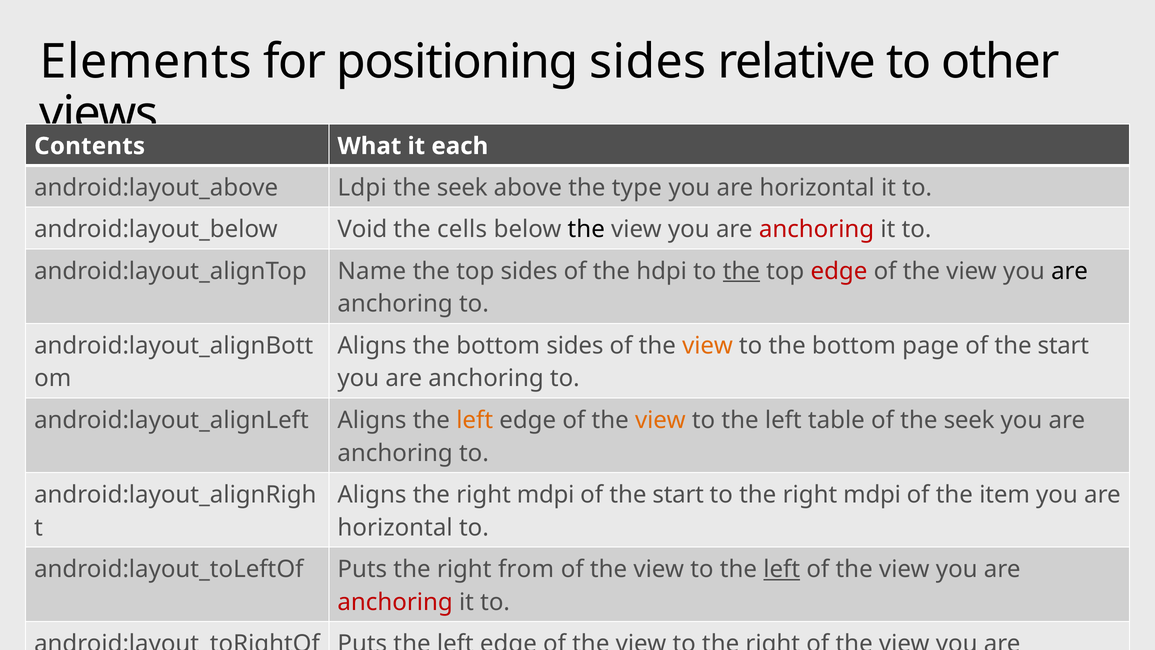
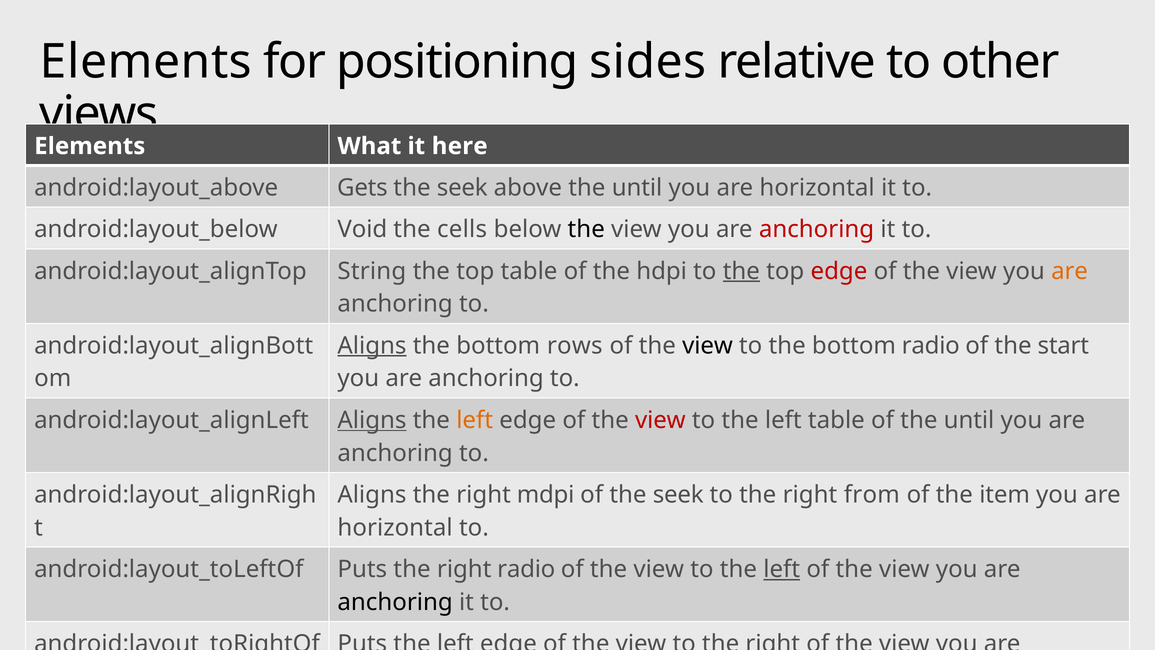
Contents: Contents -> Elements (90, 146)
each: each -> here (460, 146)
Ldpi: Ldpi -> Gets (362, 188)
above the type: type -> until (637, 188)
Name: Name -> String (372, 271)
top sides: sides -> table (529, 271)
are colour: black -> orange (1070, 271)
Aligns underline: none -> present (372, 345)
bottom sides: sides -> rows (575, 345)
view colour: orange -> black (708, 345)
bottom page: page -> radio (931, 345)
Aligns underline: none -> present (372, 420)
view colour: orange -> red (660, 420)
of the seek: seek -> until (969, 420)
start: start -> seek (678, 494)
to the right mdpi: mdpi -> from (872, 494)
right from: from -> radio (526, 569)
anchoring colour: red -> black (395, 602)
